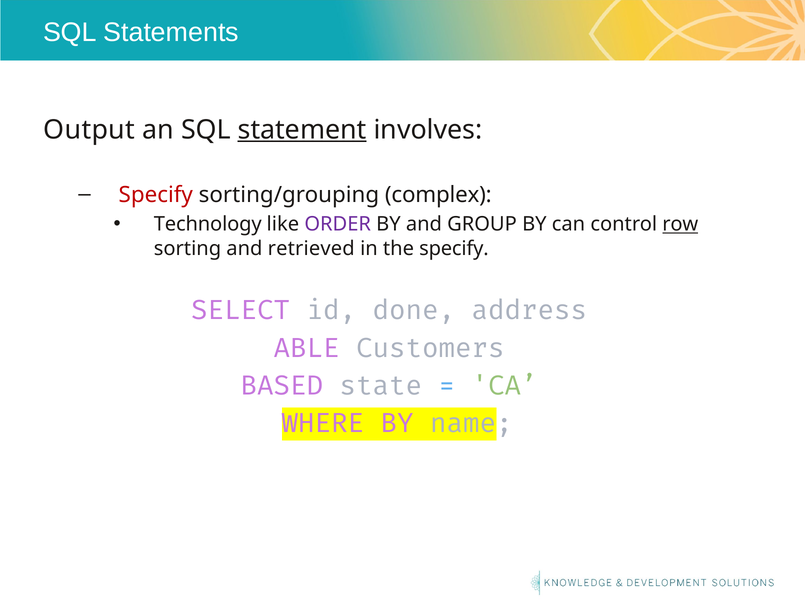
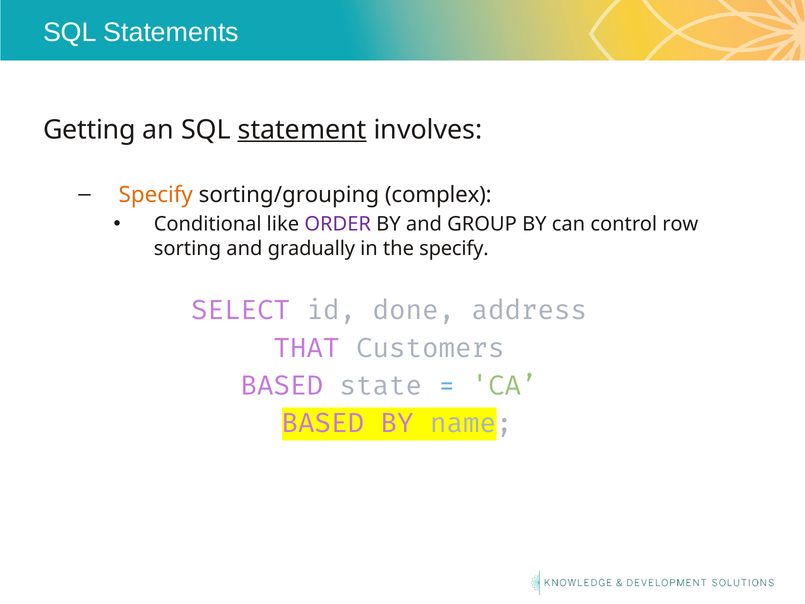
Output: Output -> Getting (89, 130)
Specify colour: red -> orange (156, 195)
Technology: Technology -> Conditional (208, 224)
row underline: present -> none (680, 224)
retrieved: retrieved -> gradually (311, 248)
ABLE: ABLE -> THAT (307, 348)
WHERE: WHERE -> BASED (323, 423)
